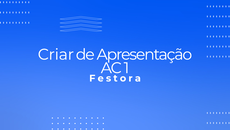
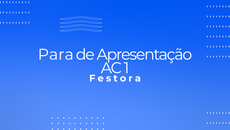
Criar: Criar -> Para (56, 54)
